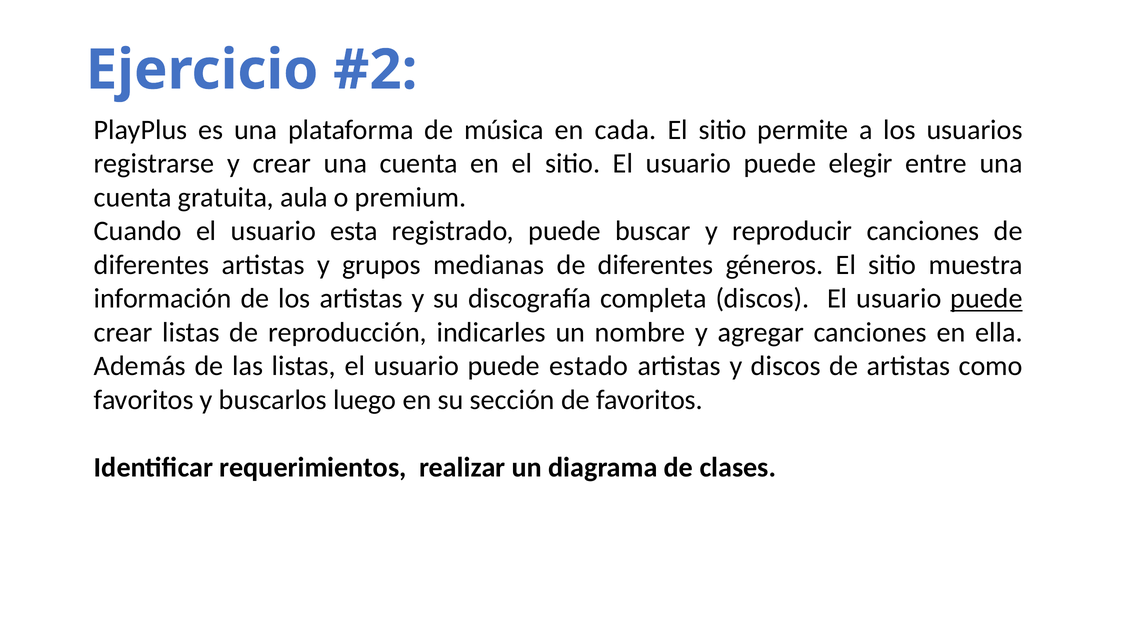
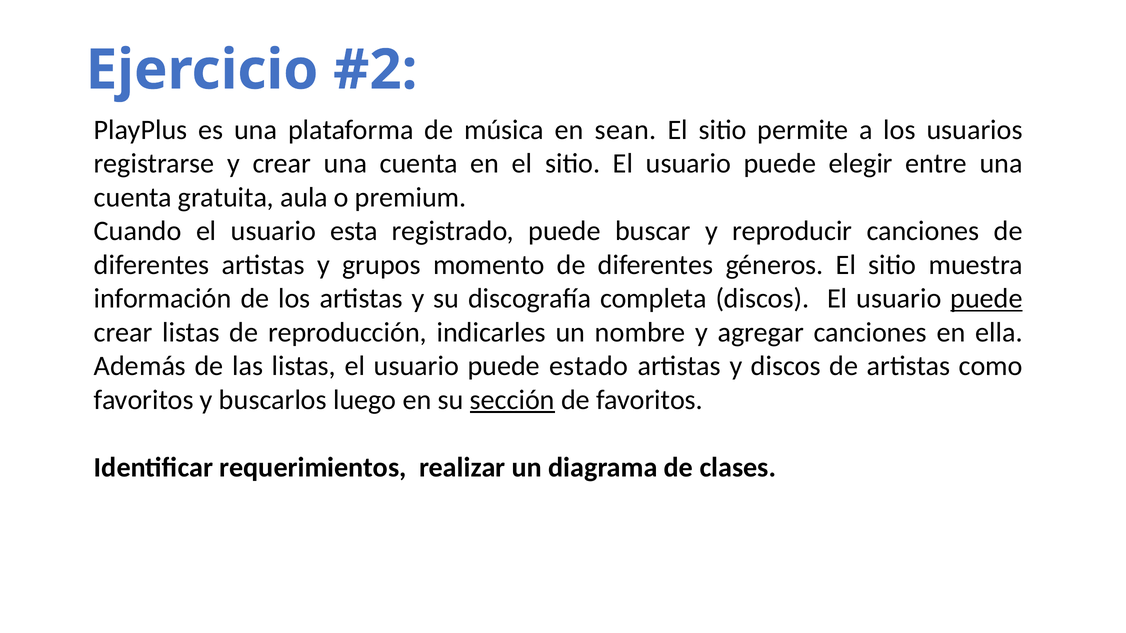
cada: cada -> sean (626, 130)
medianas: medianas -> momento (489, 265)
sección underline: none -> present (512, 400)
